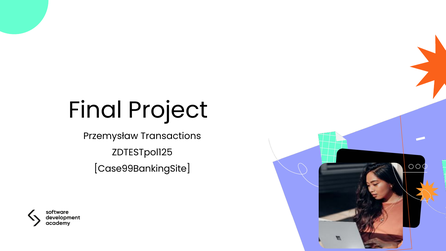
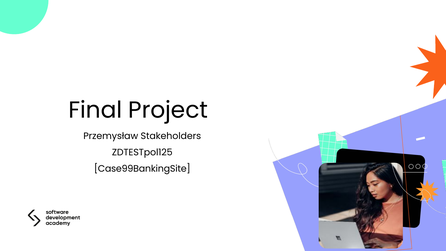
Transactions: Transactions -> Stakeholders (171, 136)
